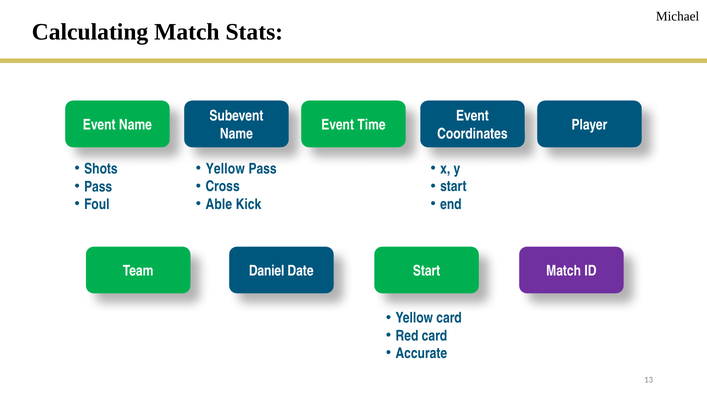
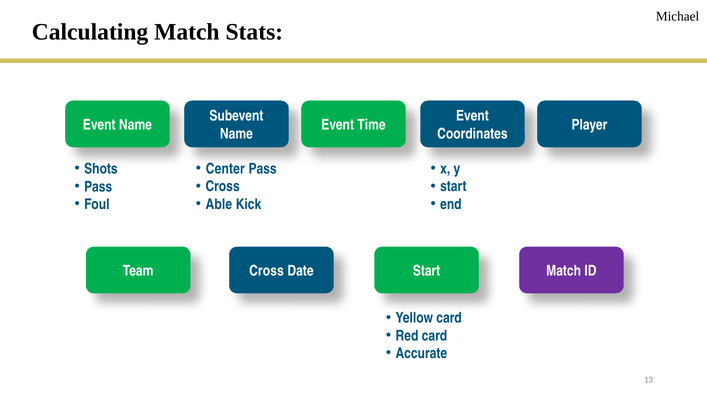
Yellow: Yellow -> Center (225, 169)
Team Daniel: Daniel -> Cross (267, 271)
